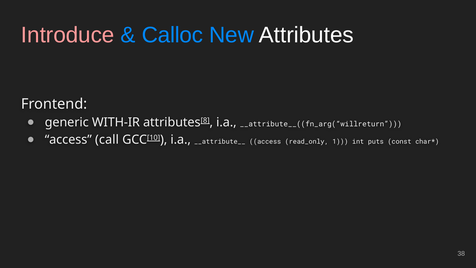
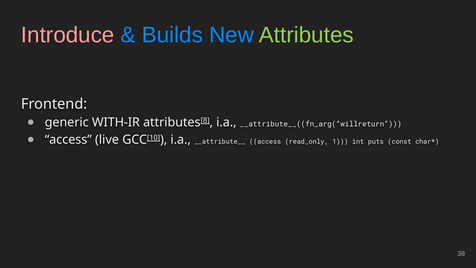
Calloc: Calloc -> Builds (172, 35)
Attributes colour: white -> light green (306, 35)
call: call -> live (107, 140)
